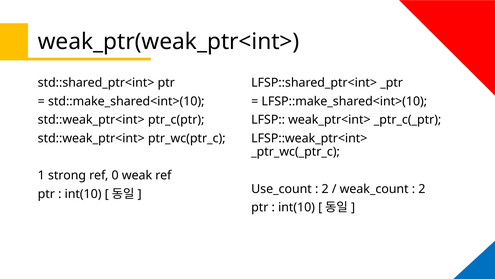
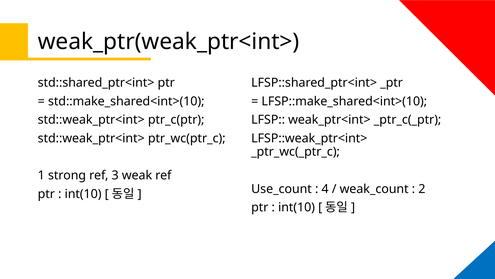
0: 0 -> 3 (115, 175)
2: 2 -> 4 (325, 189)
